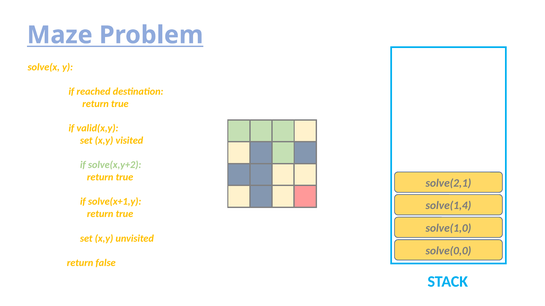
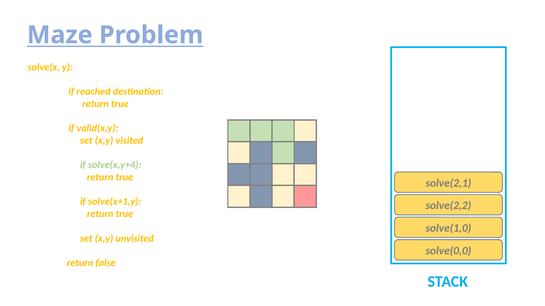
solve(x,y+2: solve(x,y+2 -> solve(x,y+4 (115, 165)
solve(1,4: solve(1,4 -> solve(2,2 (448, 206)
